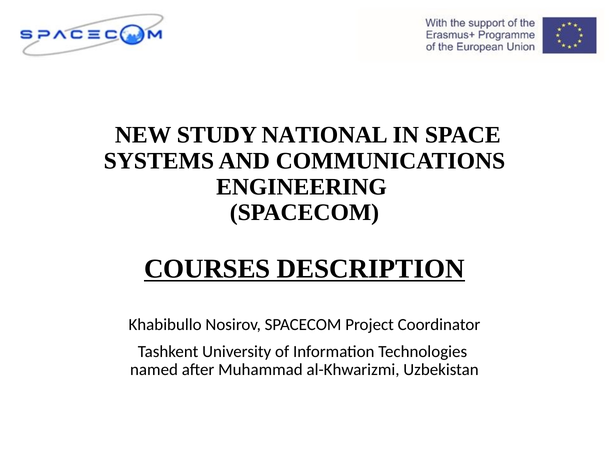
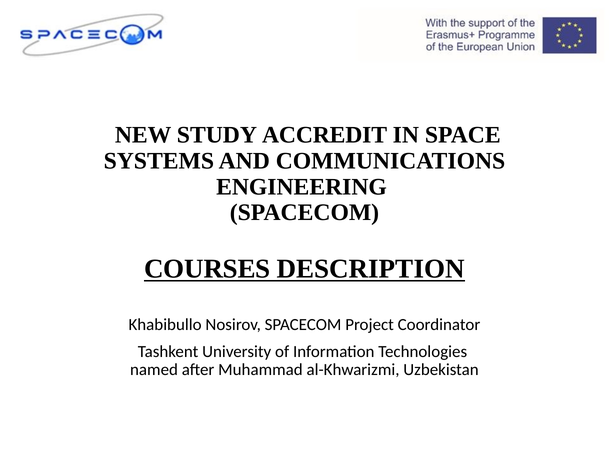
NATIONAL: NATIONAL -> ACCREDIT (325, 135)
